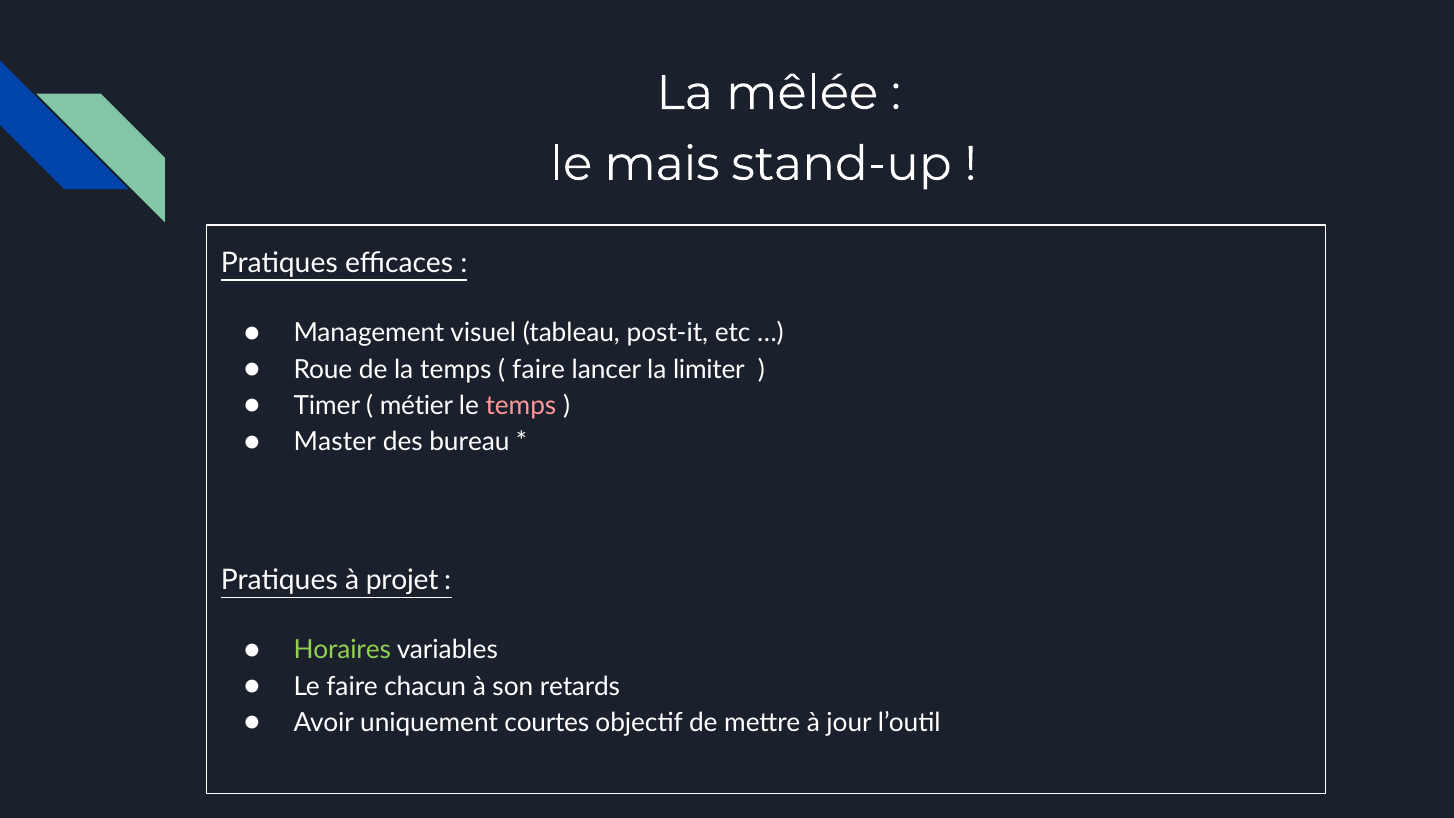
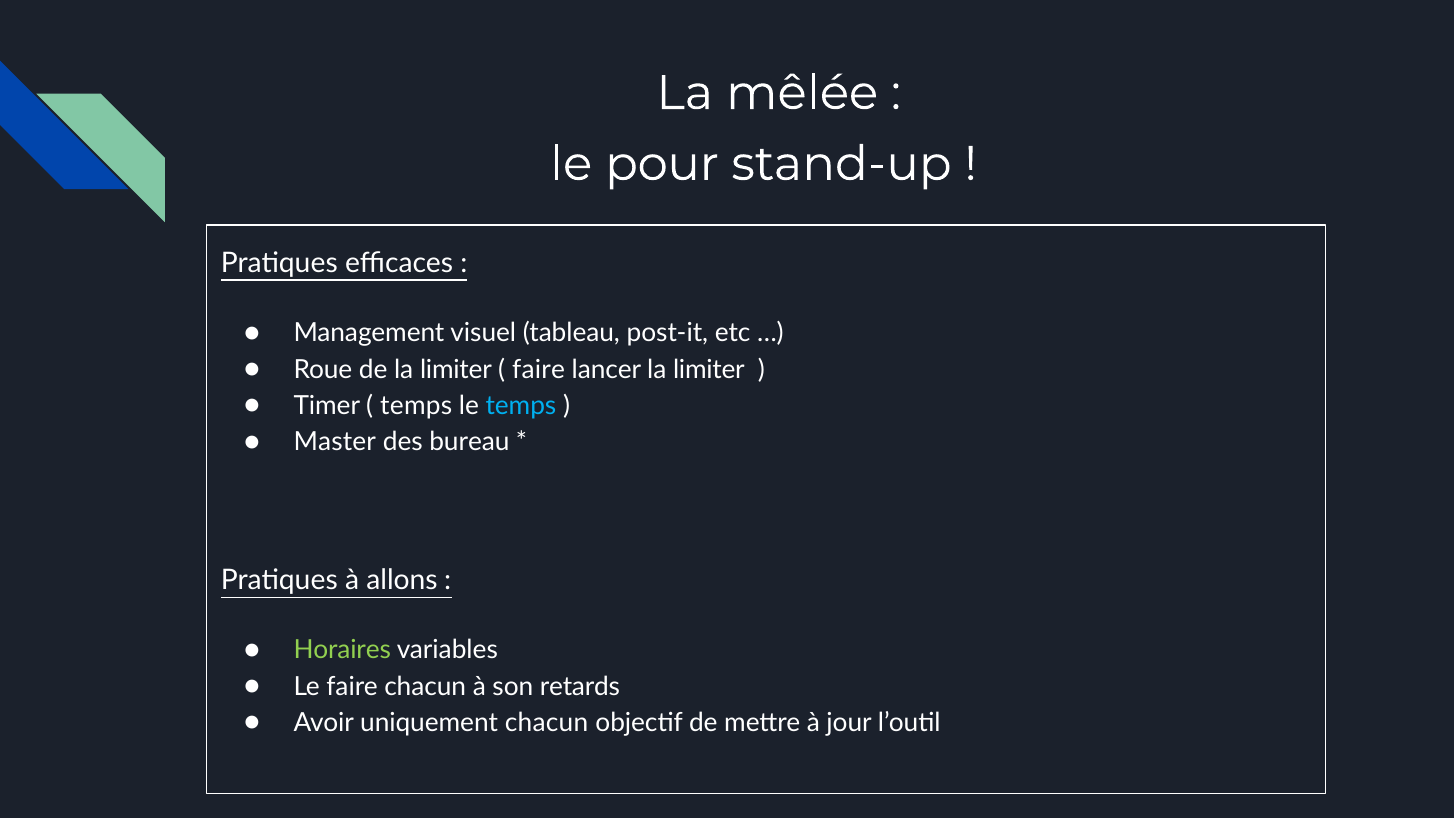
mais: mais -> pour (662, 164)
de la temps: temps -> limiter (456, 369)
métier: métier -> temps (416, 406)
temps colour: pink -> light blue (521, 406)
projet: projet -> allons (402, 581)
uniquement courtes: courtes -> chacun (547, 723)
